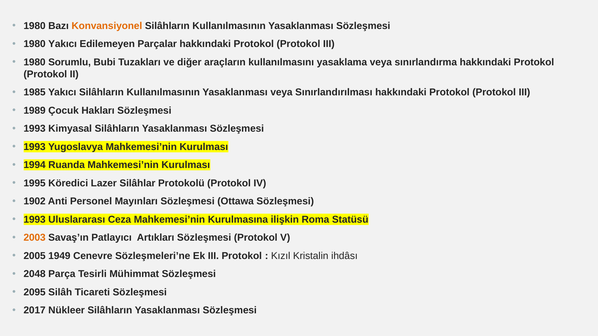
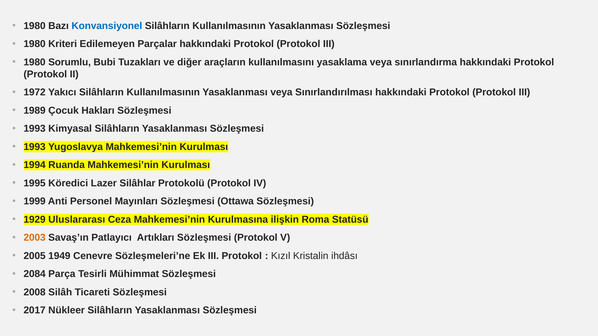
Konvansiyonel colour: orange -> blue (107, 26)
1980 Yakıcı: Yakıcı -> Kriteri (63, 44)
1985: 1985 -> 1972 (35, 92)
1902: 1902 -> 1999 (35, 202)
1993: 1993 -> 1929 (35, 220)
2048: 2048 -> 2084 (35, 274)
2095: 2095 -> 2008 (35, 292)
